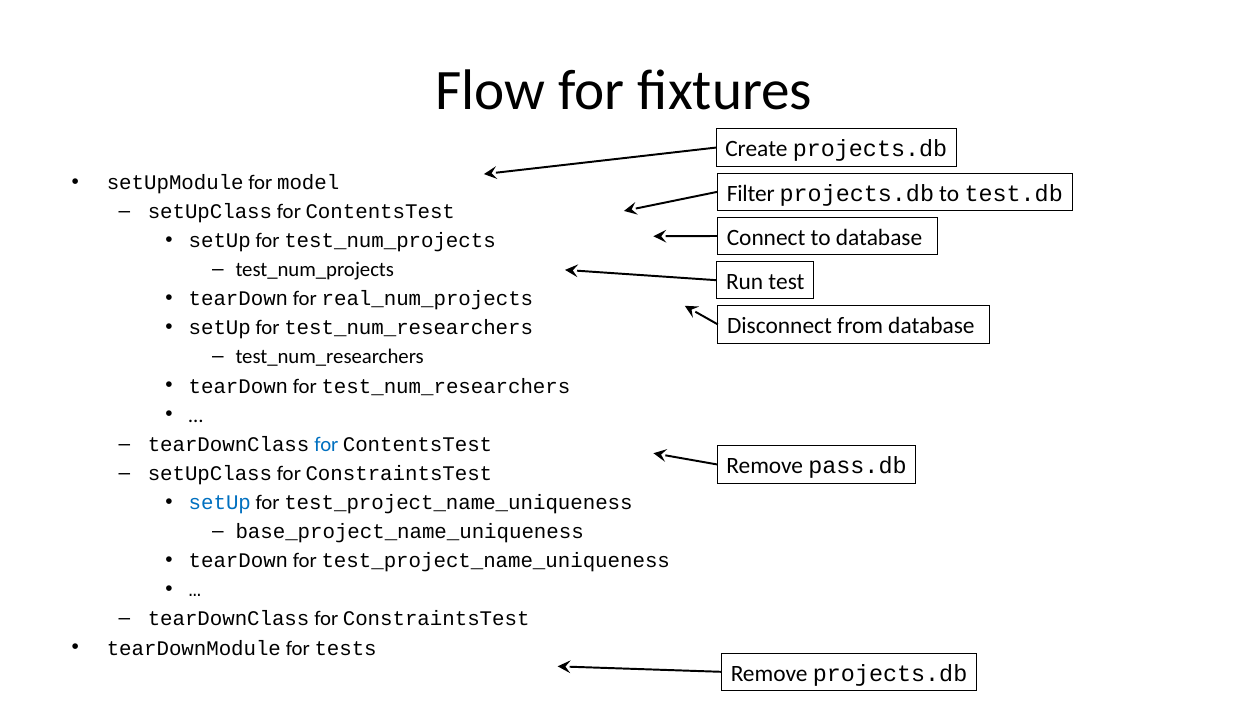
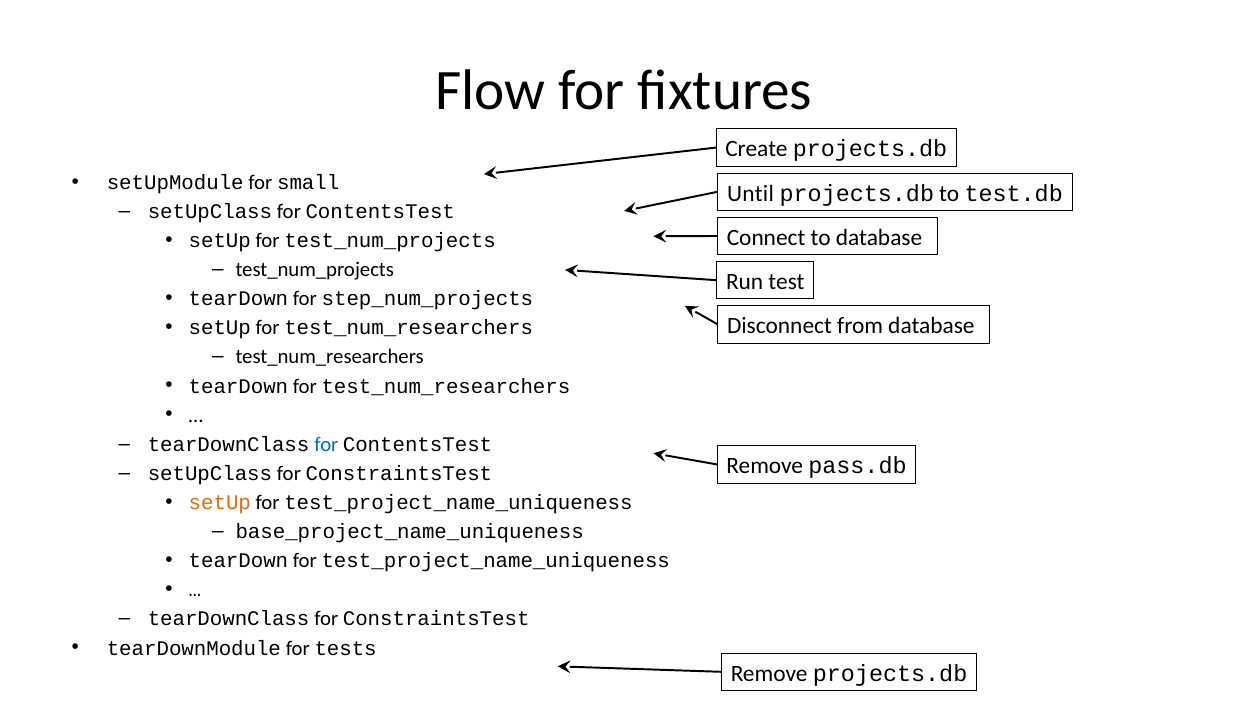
model: model -> small (308, 182)
Filter: Filter -> Until (751, 193)
real_num_projects: real_num_projects -> step_num_projects (427, 299)
setUp colour: blue -> orange (220, 503)
